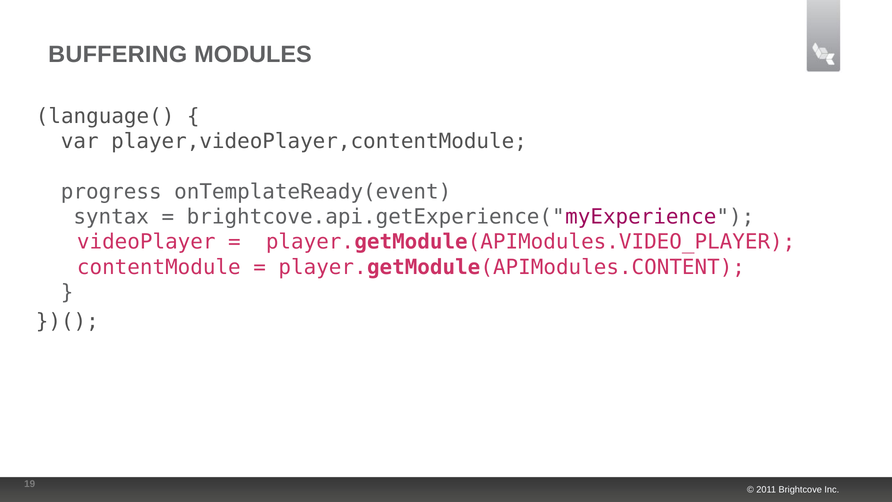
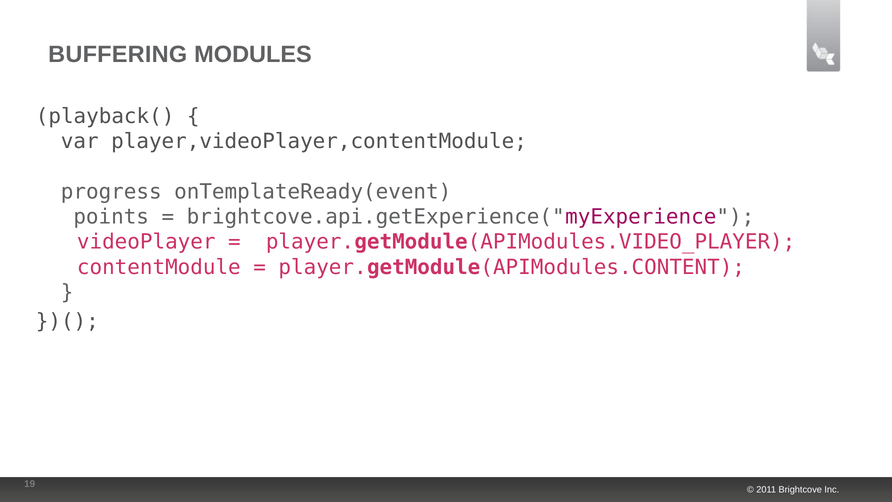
language(: language( -> playback( (105, 116)
syntax: syntax -> points (111, 217)
